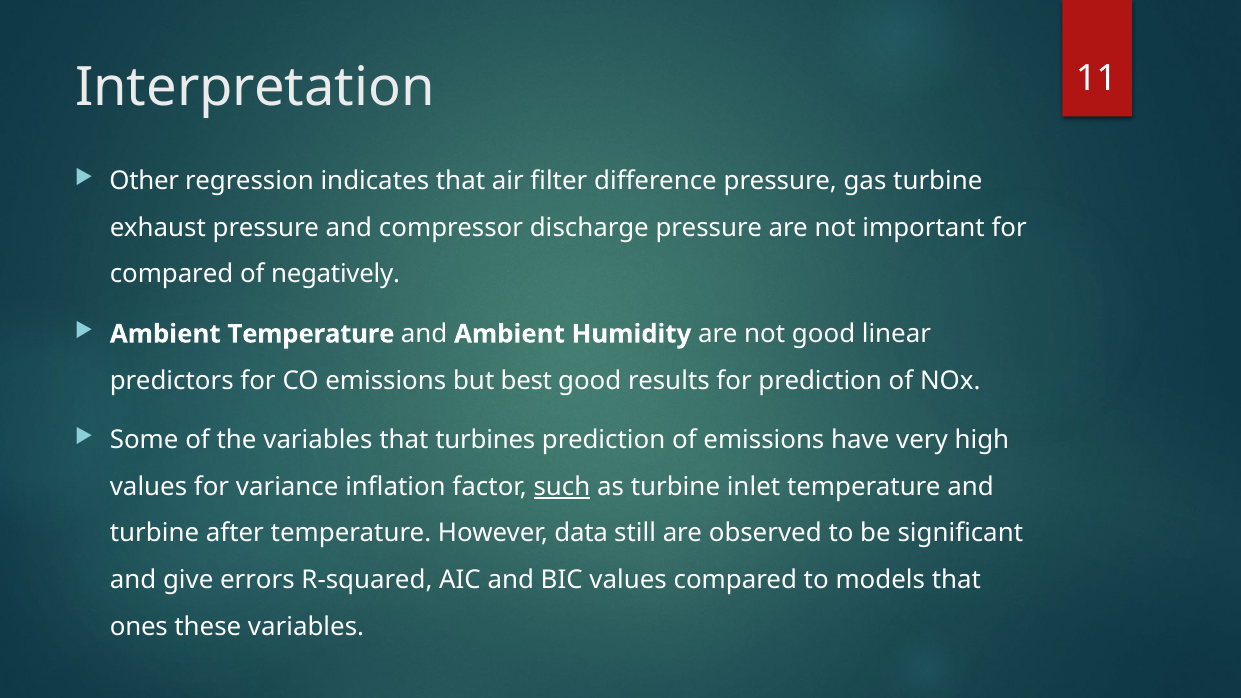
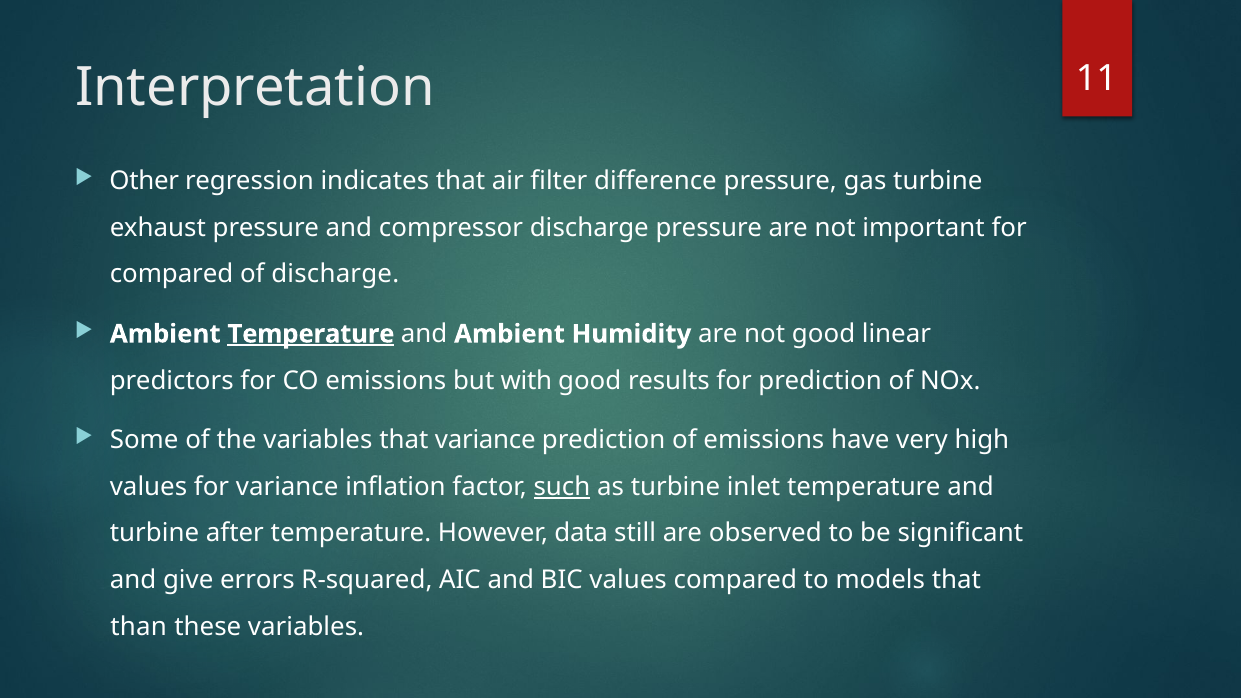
of negatively: negatively -> discharge (335, 274)
Temperature underline: none -> present (311, 334)
best: best -> with (526, 381)
that turbines: turbines -> variance (485, 440)
ones: ones -> than (139, 627)
